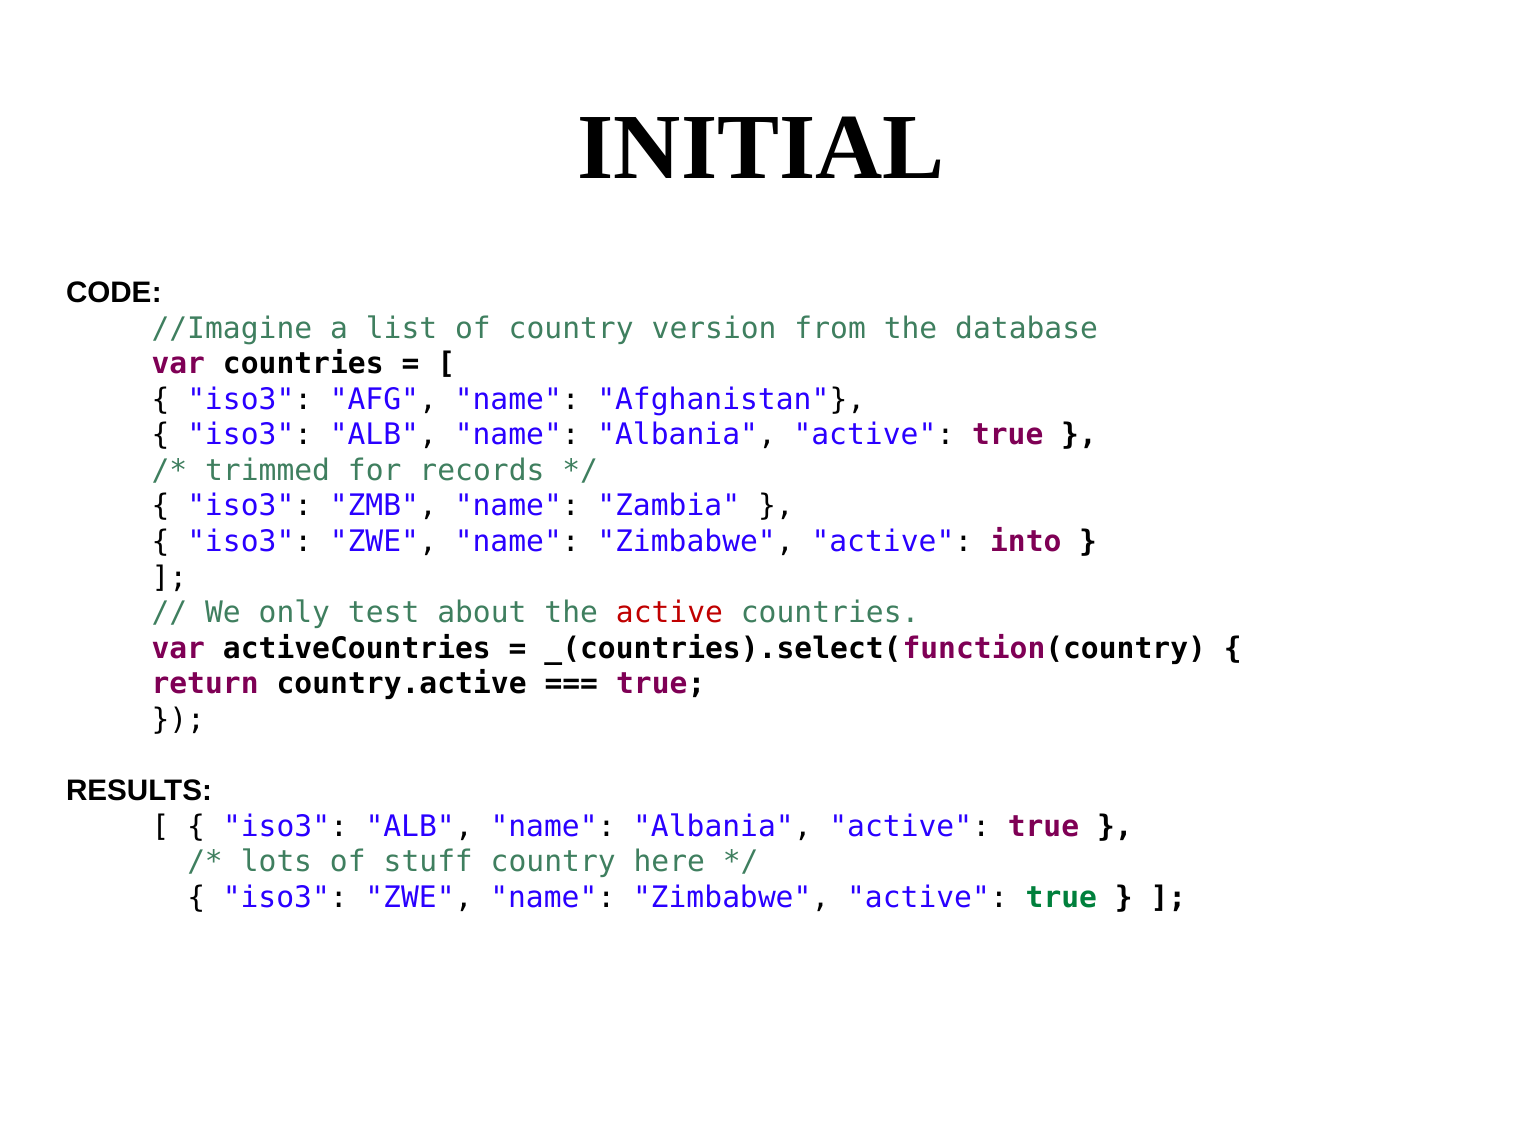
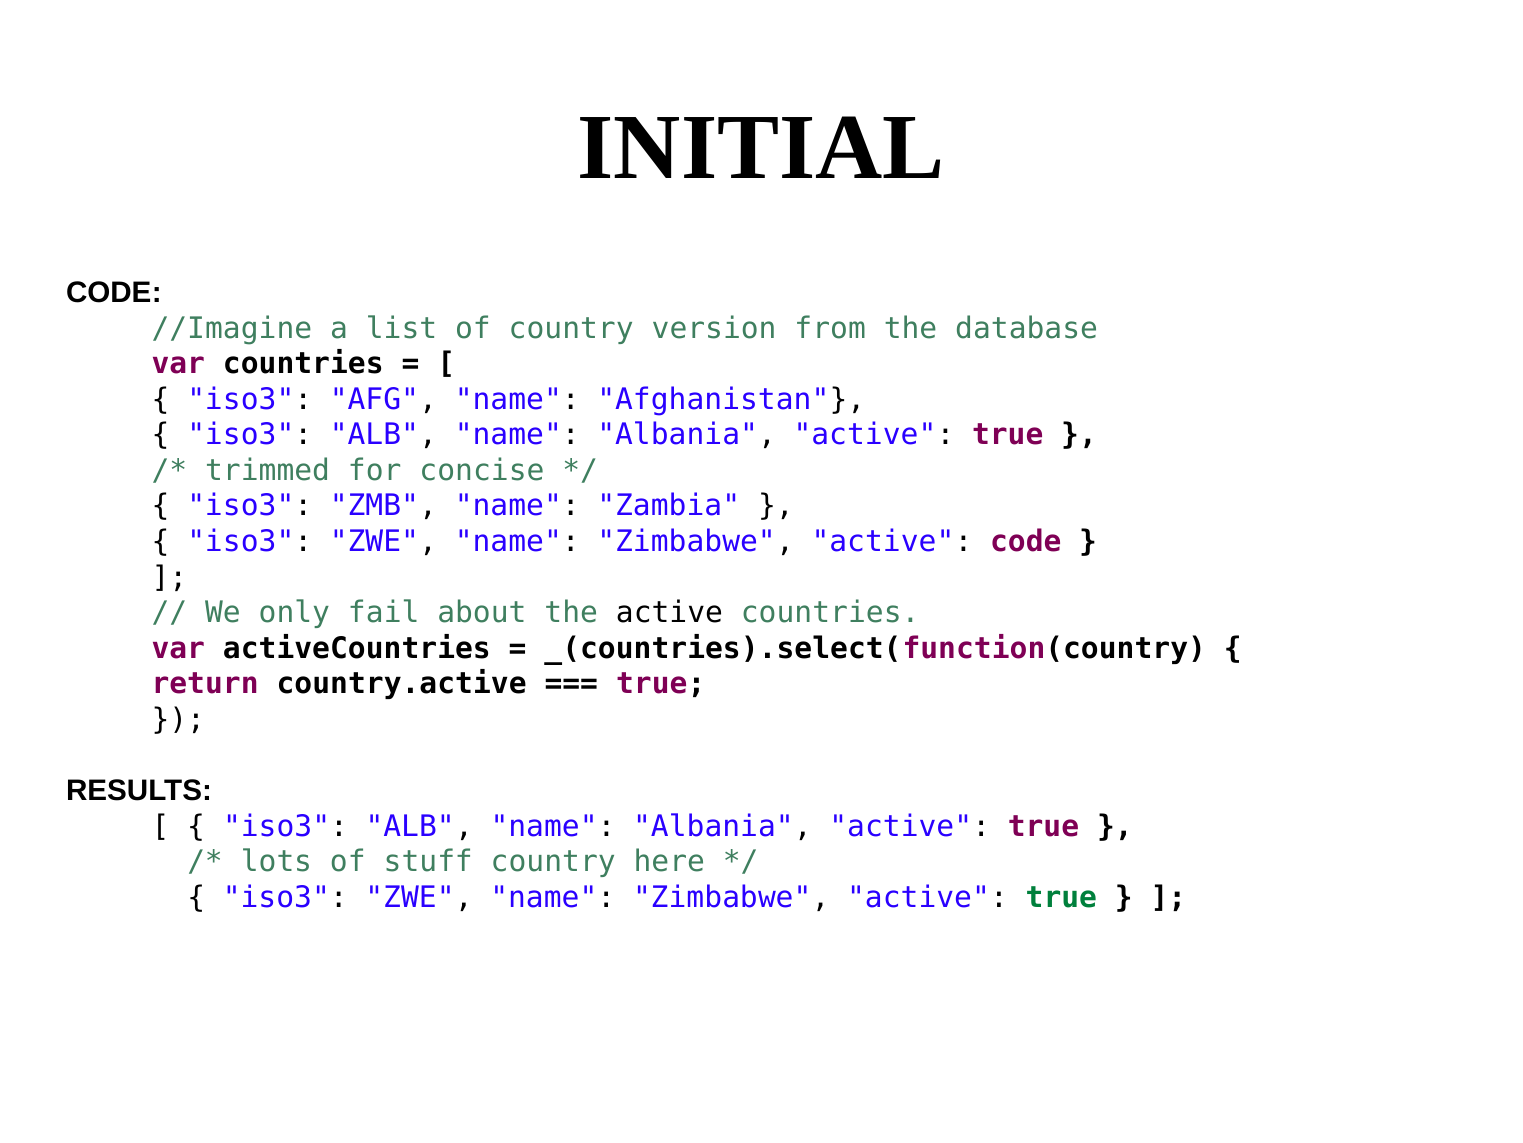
records: records -> concise (482, 470)
active into: into -> code (1026, 541)
test: test -> fail (384, 612)
active colour: red -> black (669, 612)
